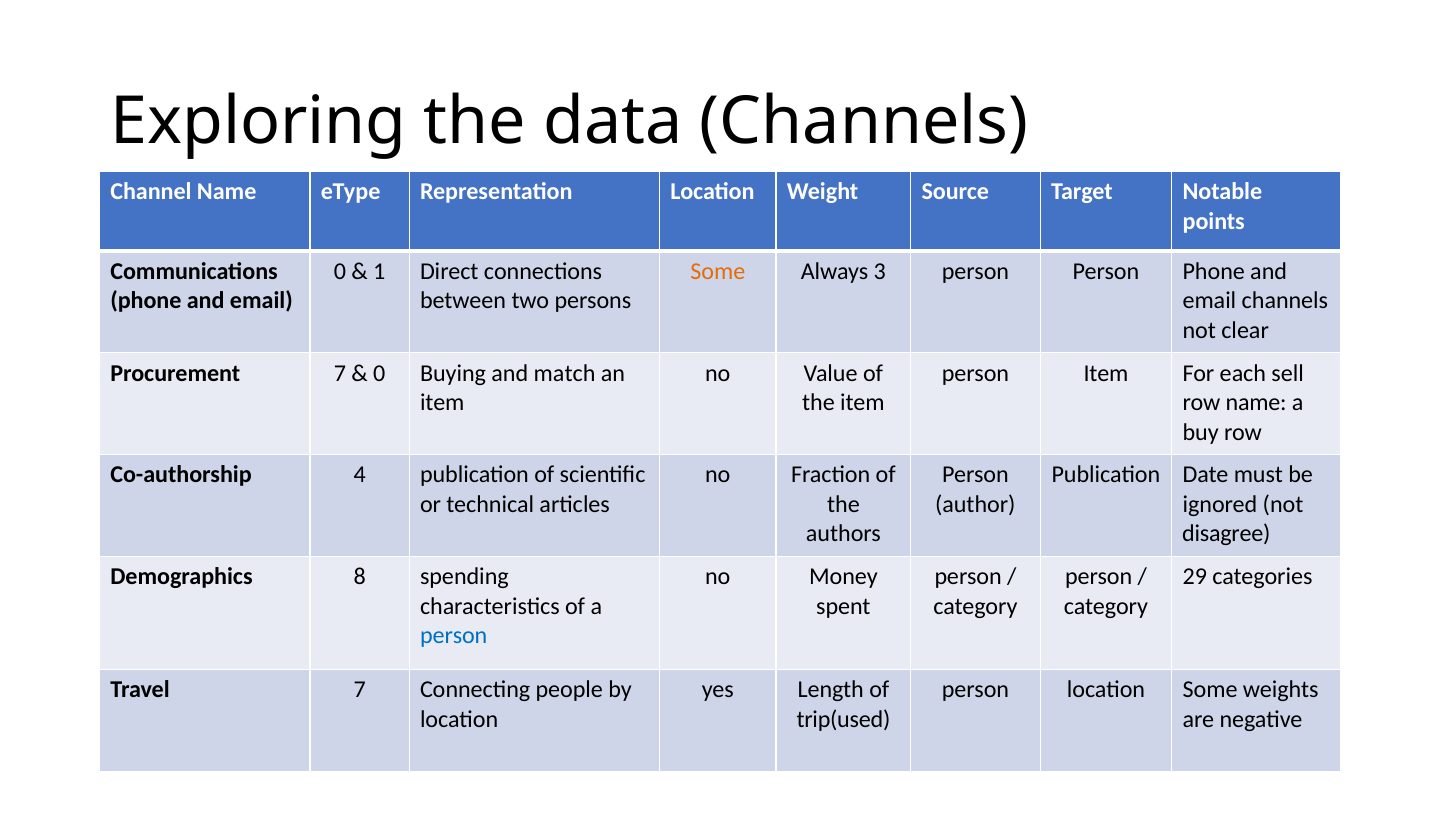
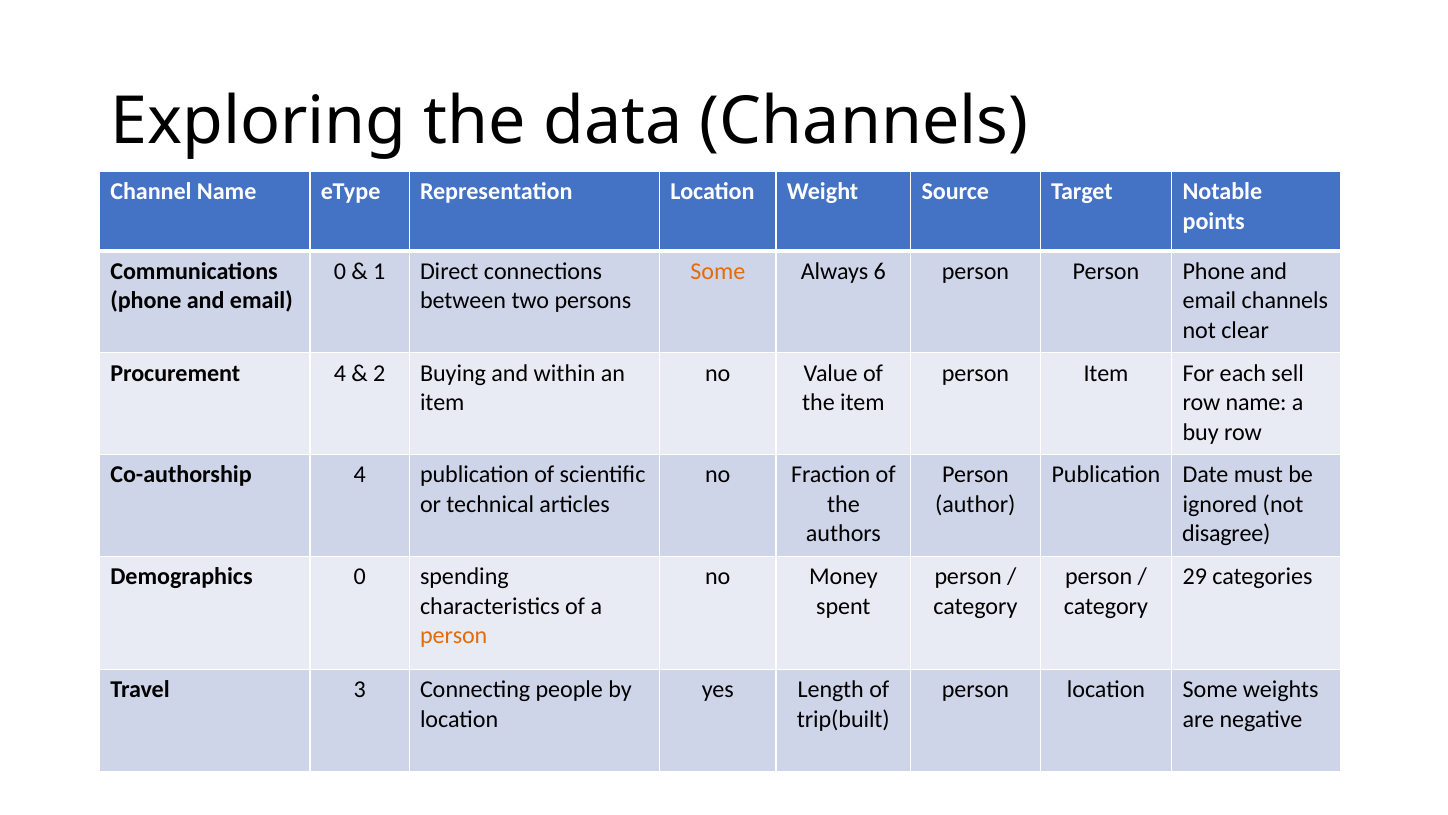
3: 3 -> 6 (880, 271)
Procurement 7: 7 -> 4 (340, 373)
0: 0 -> 2 (379, 373)
match: match -> within (565, 373)
Demographics 8: 8 -> 0 (360, 577)
person colour: blue -> orange (454, 636)
Travel 7: 7 -> 3 (360, 690)
trip(used: trip(used -> trip(built (843, 719)
